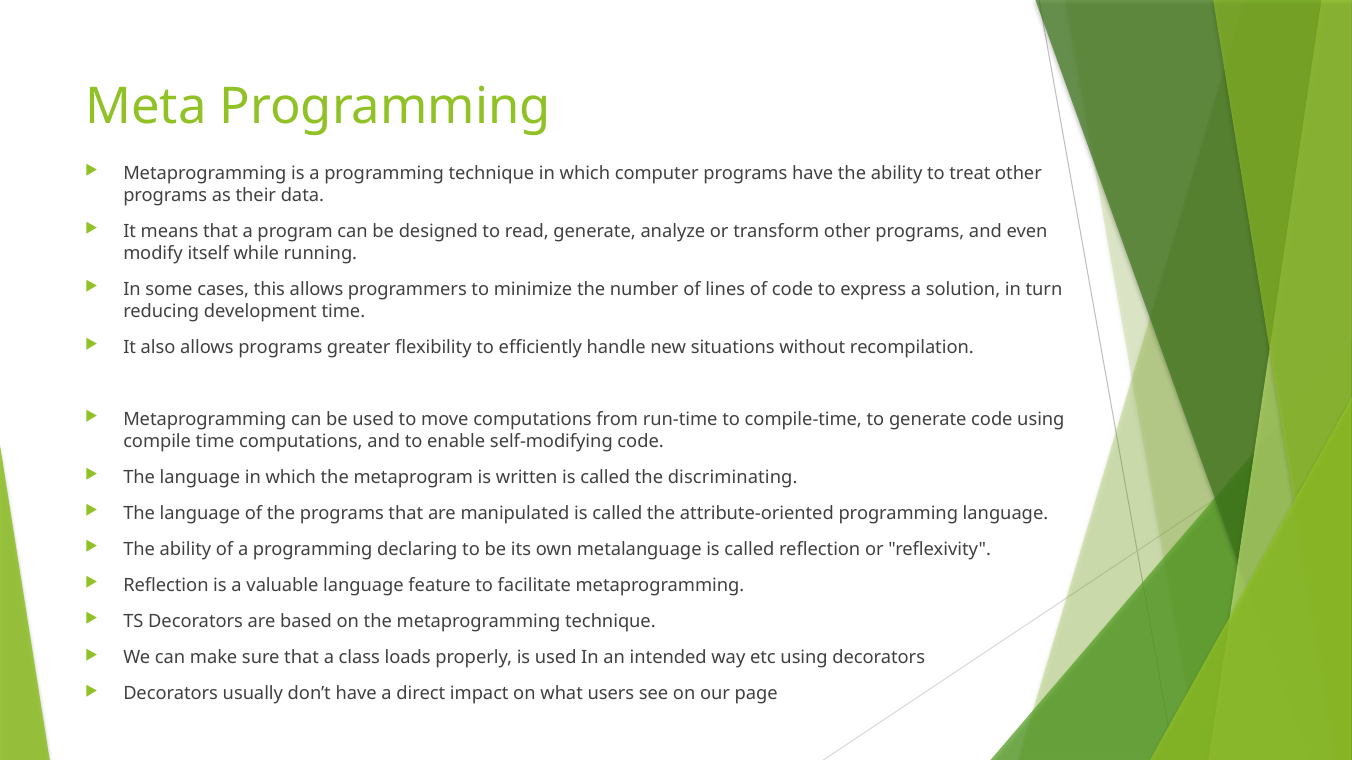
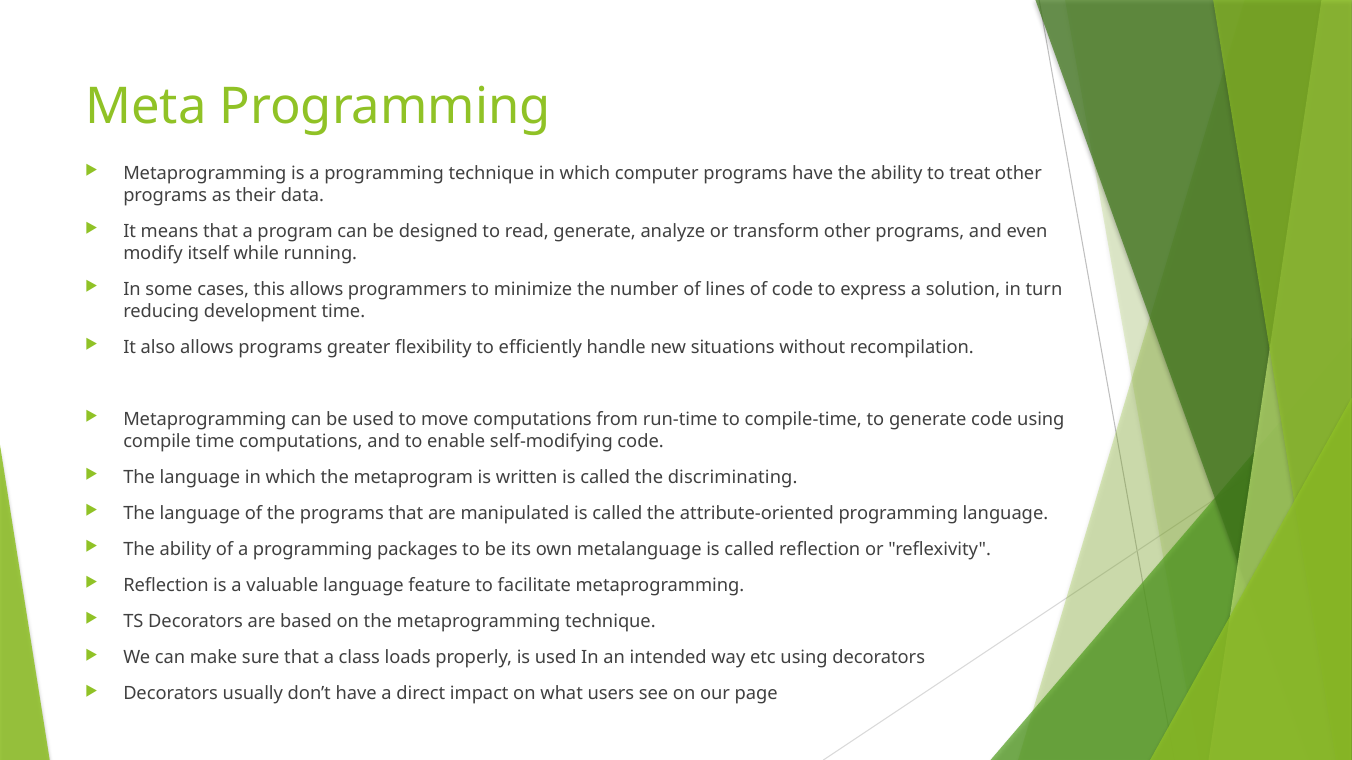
declaring: declaring -> packages (417, 550)
